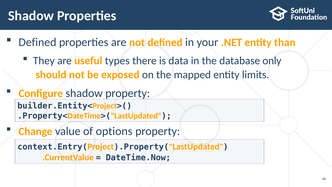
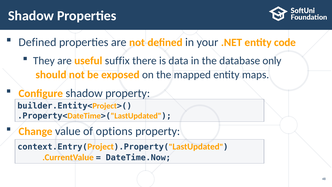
than: than -> code (285, 42)
types: types -> suffix (117, 61)
limits: limits -> maps (256, 75)
